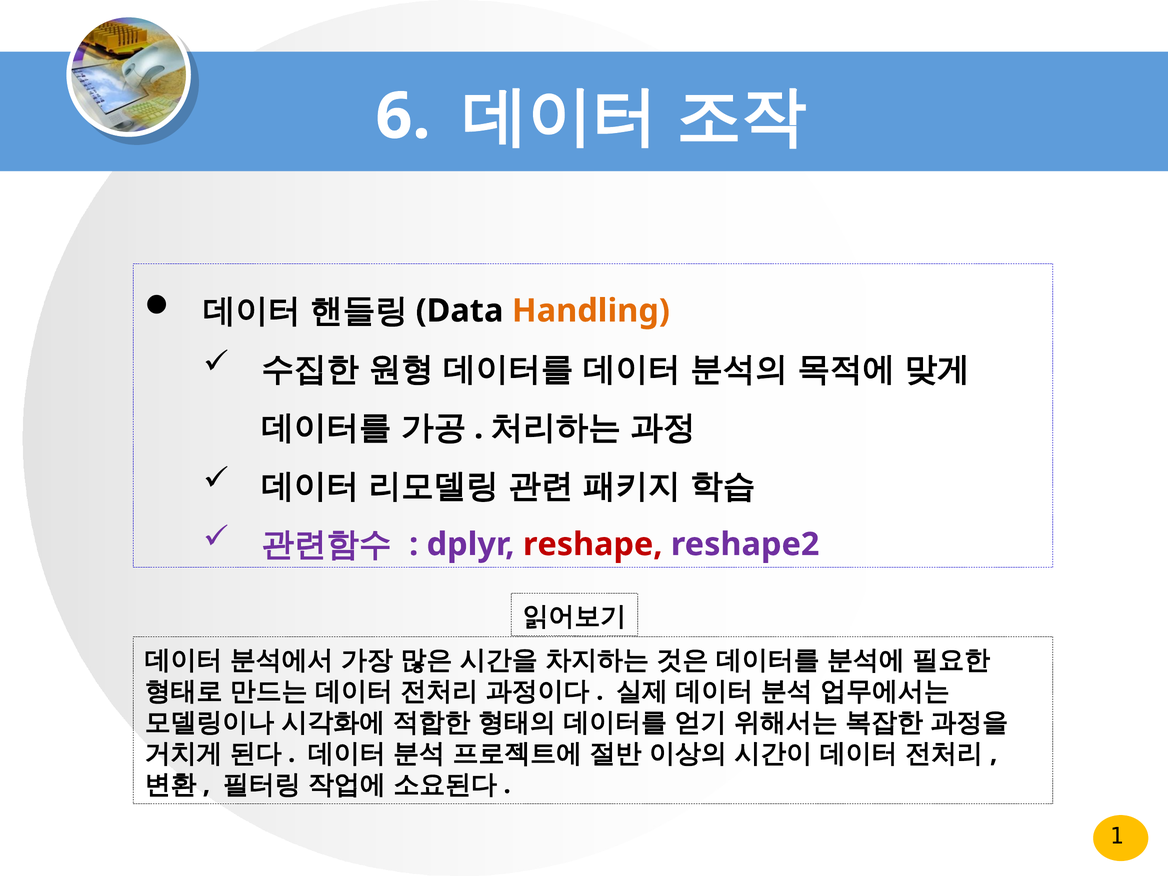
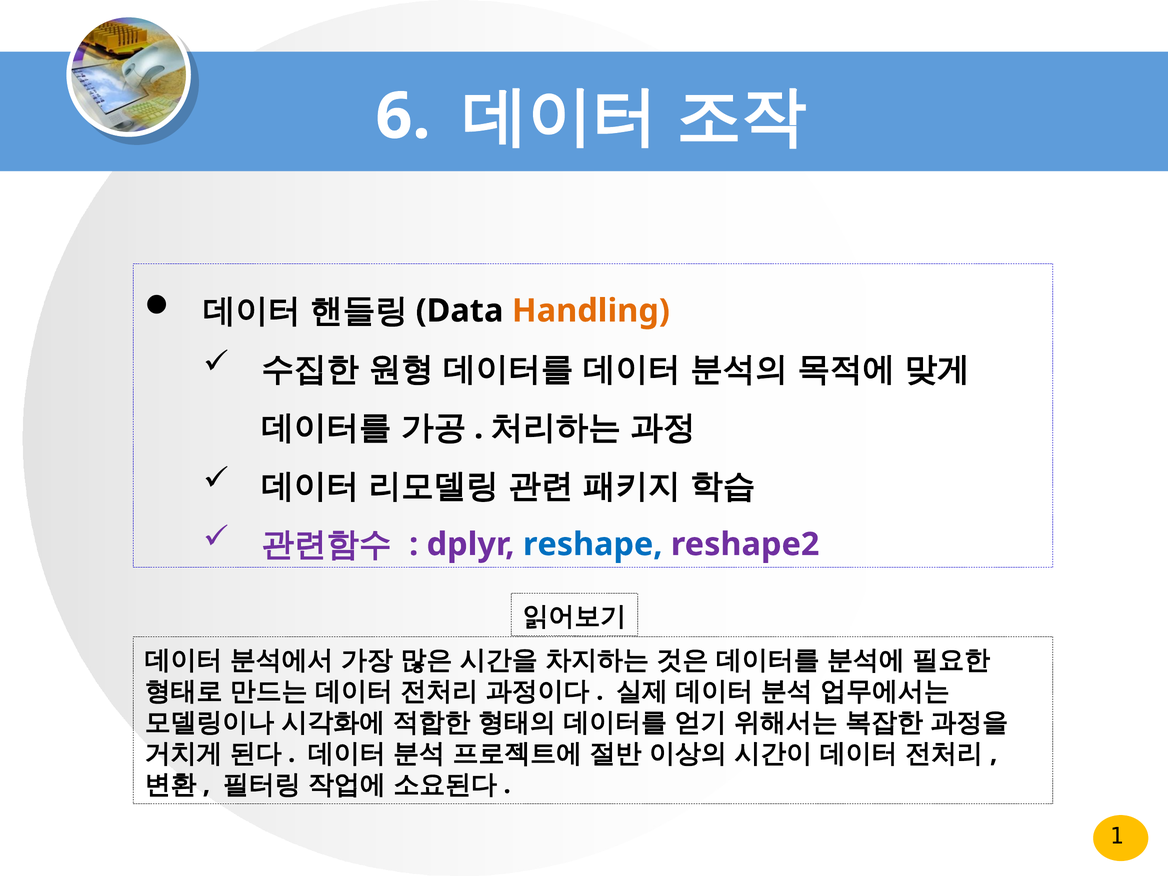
reshape colour: red -> blue (593, 544)
